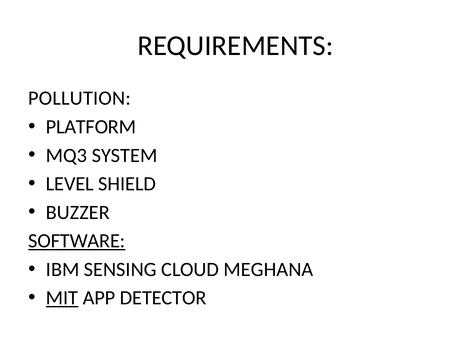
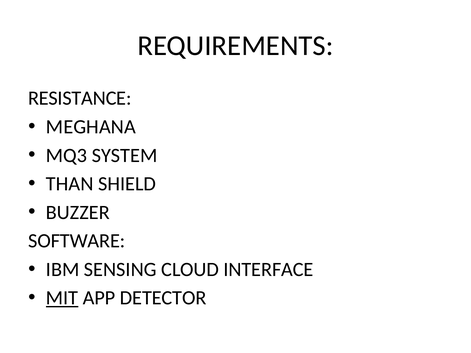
POLLUTION: POLLUTION -> RESISTANCE (80, 98)
PLATFORM: PLATFORM -> MEGHANA (91, 127)
LEVEL: LEVEL -> THAN (70, 184)
SOFTWARE underline: present -> none (77, 241)
MEGHANA: MEGHANA -> INTERFACE (269, 270)
